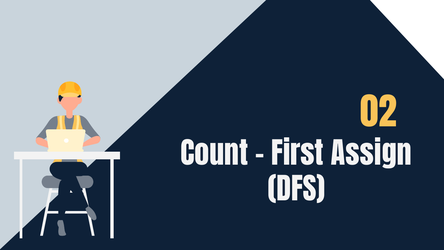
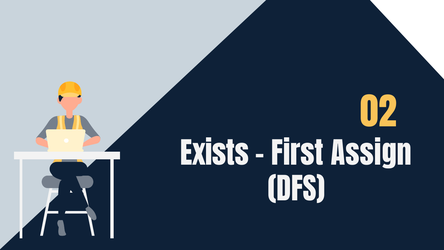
Count: Count -> Exists (214, 155)
